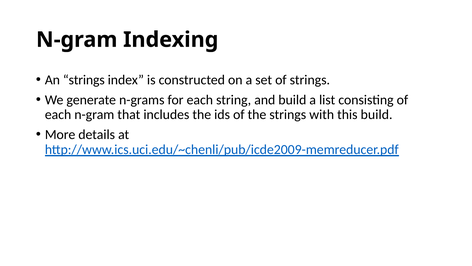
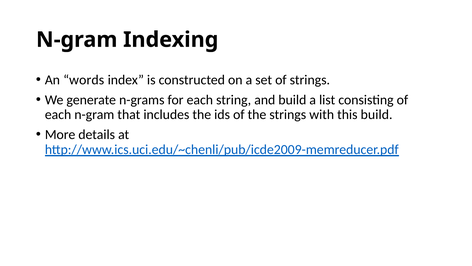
An strings: strings -> words (84, 80)
